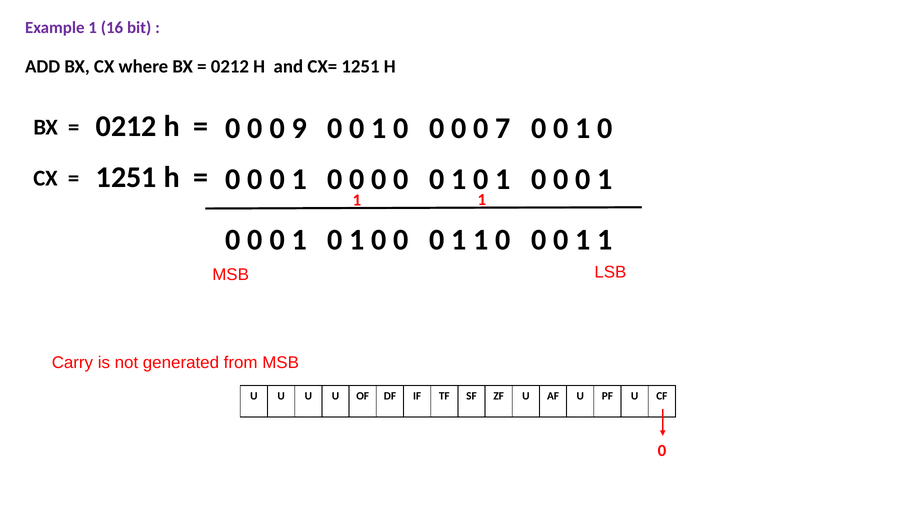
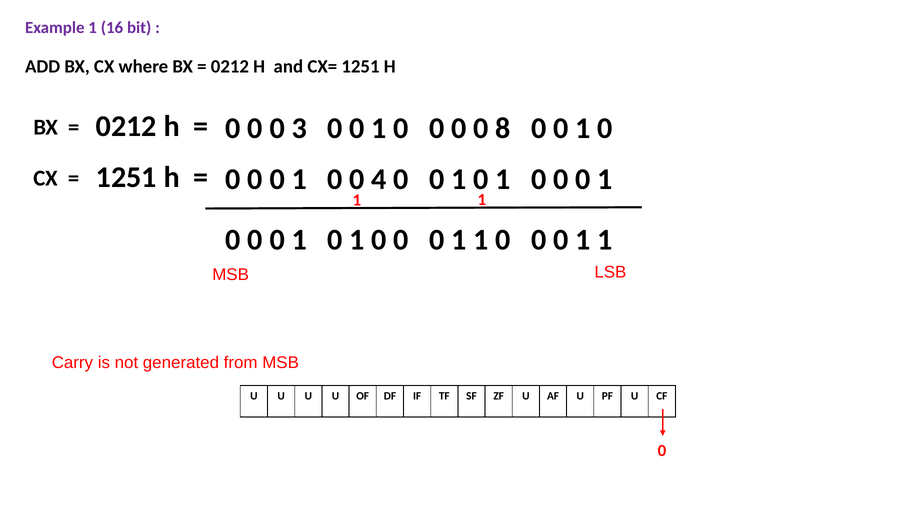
9: 9 -> 3 (299, 128)
7: 7 -> 8 (503, 128)
0: 0 -> 4 (379, 179)
